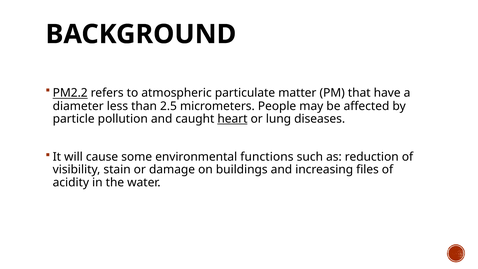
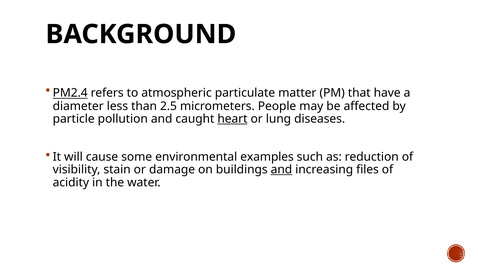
PM2.2: PM2.2 -> PM2.4 (70, 93)
functions: functions -> examples (267, 157)
and underline: none -> present (281, 170)
